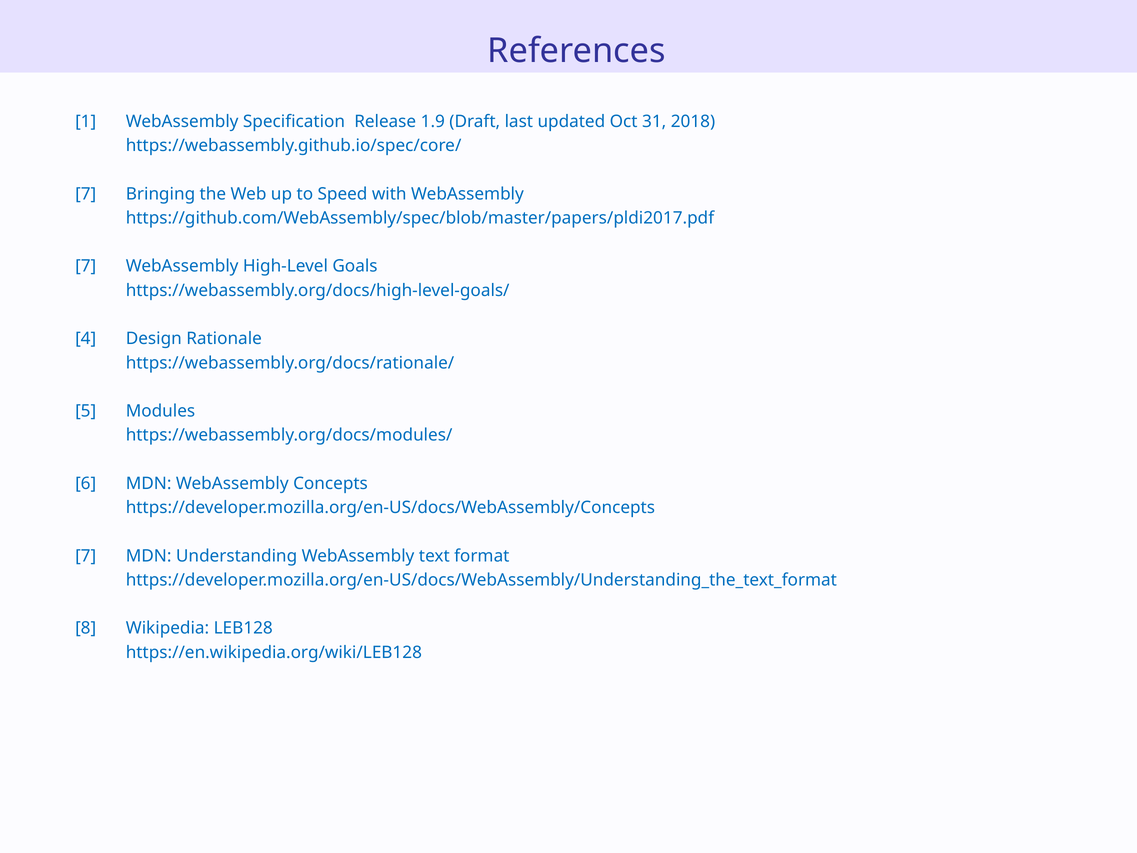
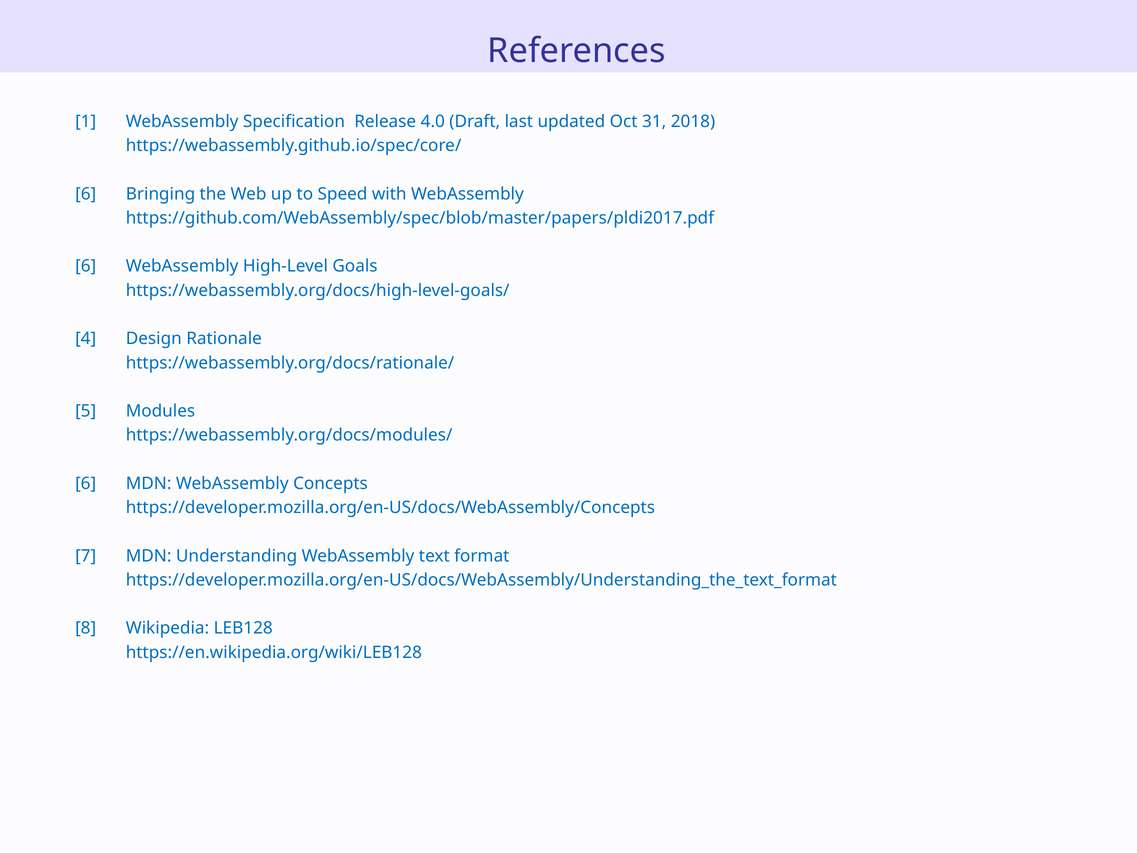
1.9: 1.9 -> 4.0 (433, 122)
7: 7 -> 6 (86, 194)
7: 7 -> 6 (86, 266)
